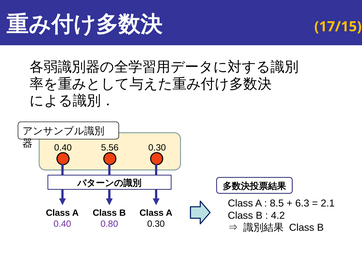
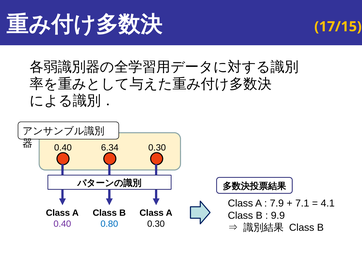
5.56: 5.56 -> 6.34 (110, 148)
8.5: 8.5 -> 7.9 (277, 204)
6.3: 6.3 -> 7.1 (302, 204)
2.1: 2.1 -> 4.1 (328, 204)
4.2: 4.2 -> 9.9 (278, 216)
0.80 colour: purple -> blue (109, 224)
